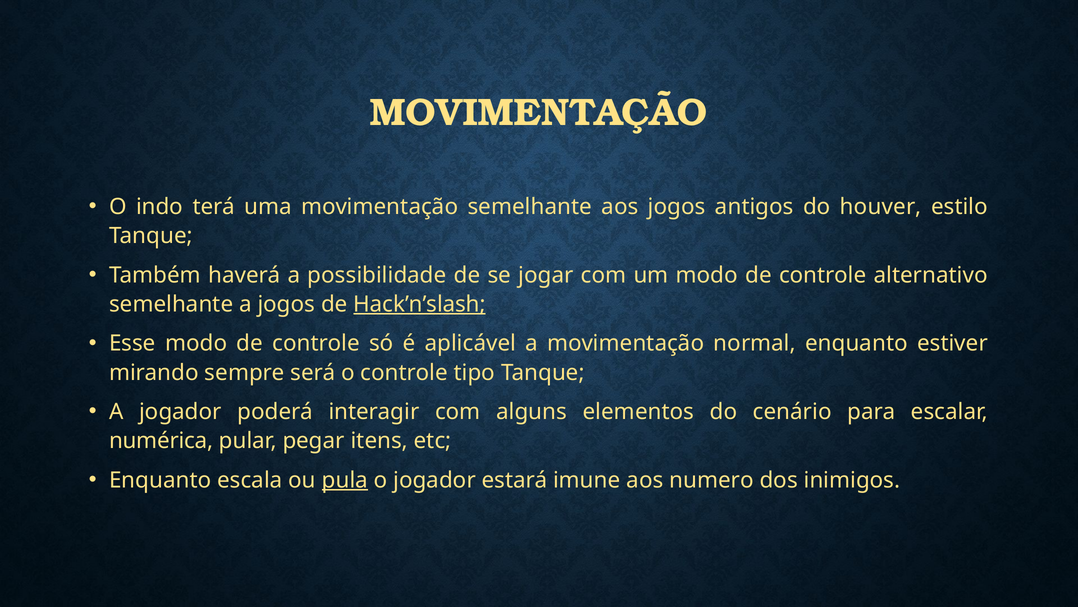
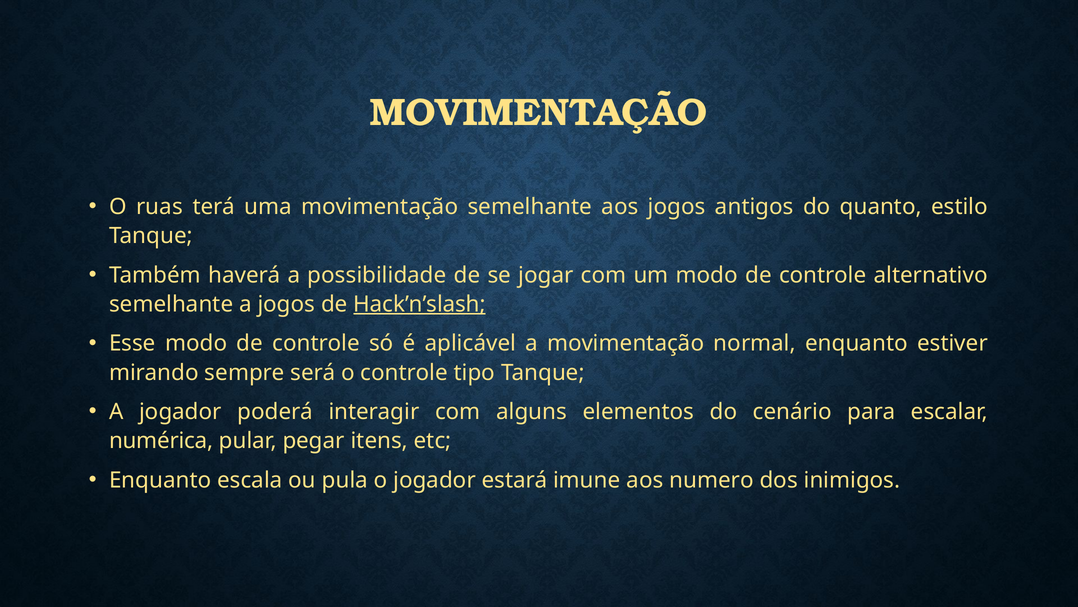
indo: indo -> ruas (159, 207)
houver: houver -> quanto (881, 207)
pula underline: present -> none (345, 480)
